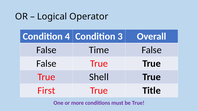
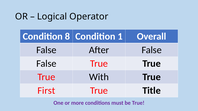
4: 4 -> 8 (67, 37)
3: 3 -> 1 (120, 37)
Time: Time -> After (99, 50)
Shell: Shell -> With (99, 77)
